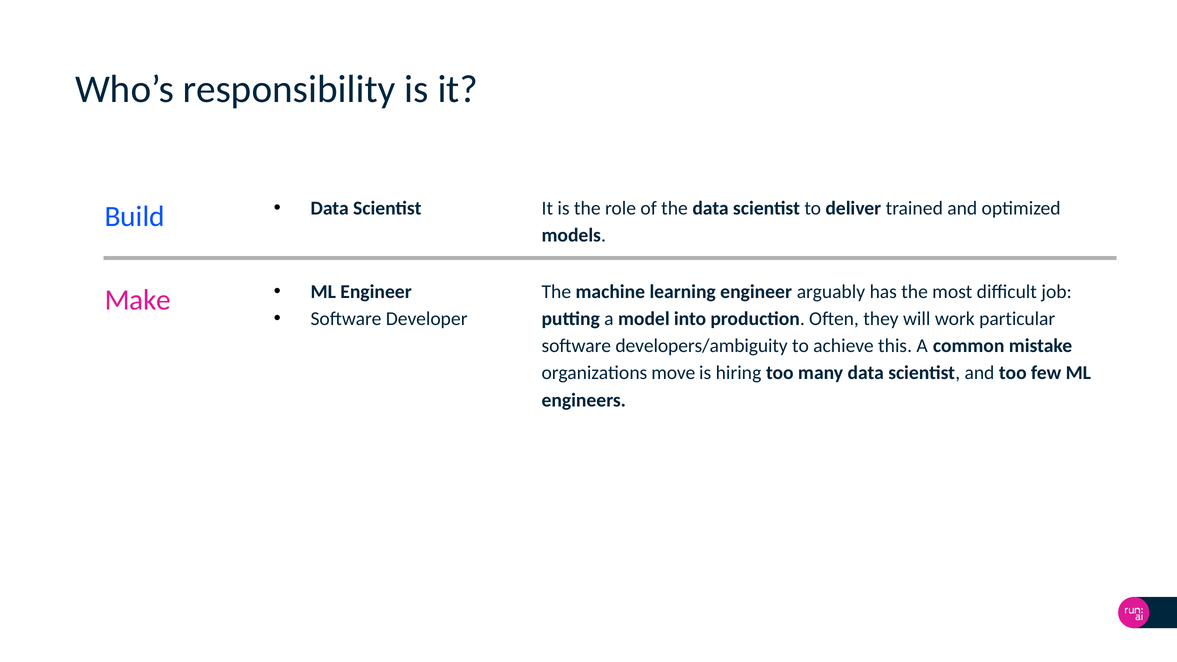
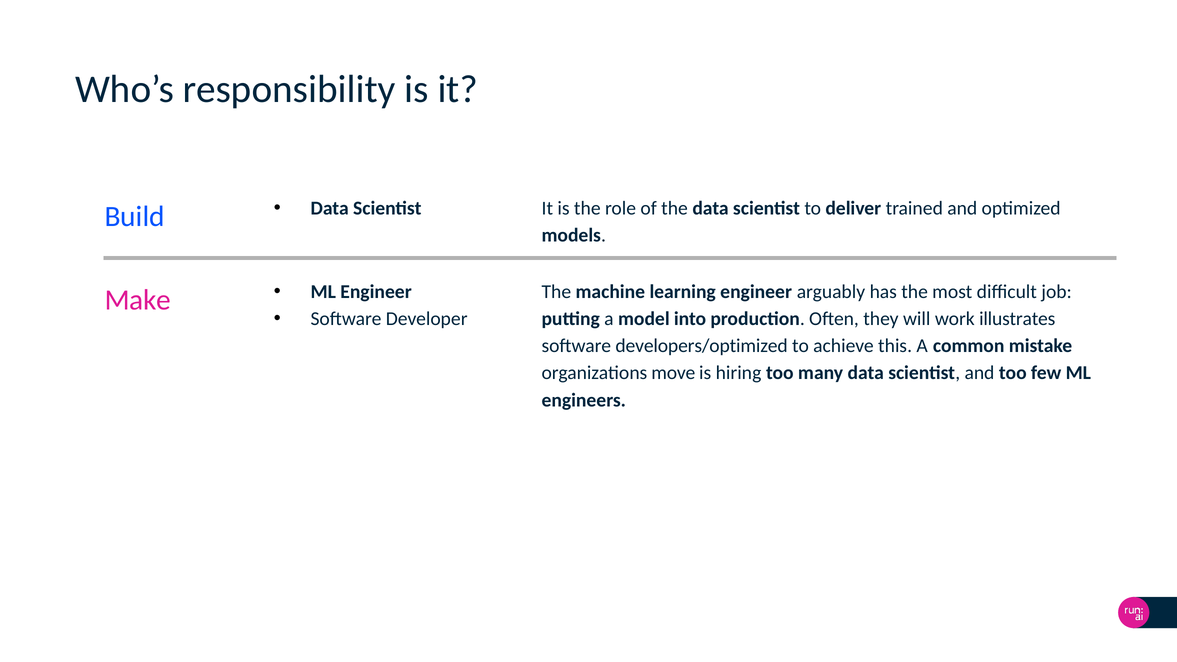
particular: particular -> illustrates (1017, 319)
developers/ambiguity: developers/ambiguity -> developers/optimized (702, 346)
